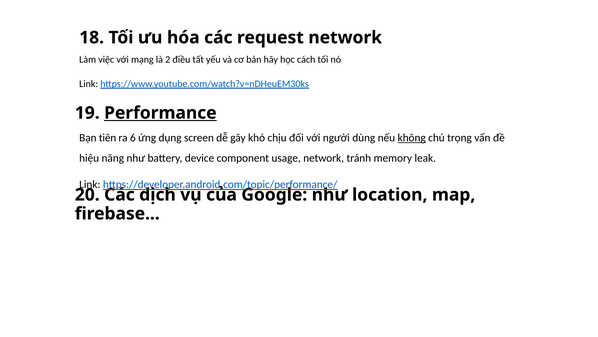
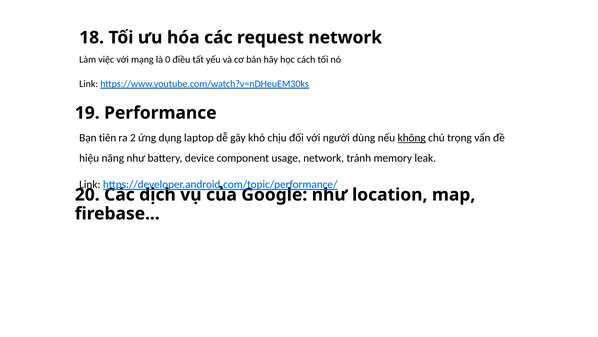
2: 2 -> 0 (168, 60)
Performance underline: present -> none (160, 113)
6: 6 -> 2 (133, 138)
screen: screen -> laptop (199, 138)
